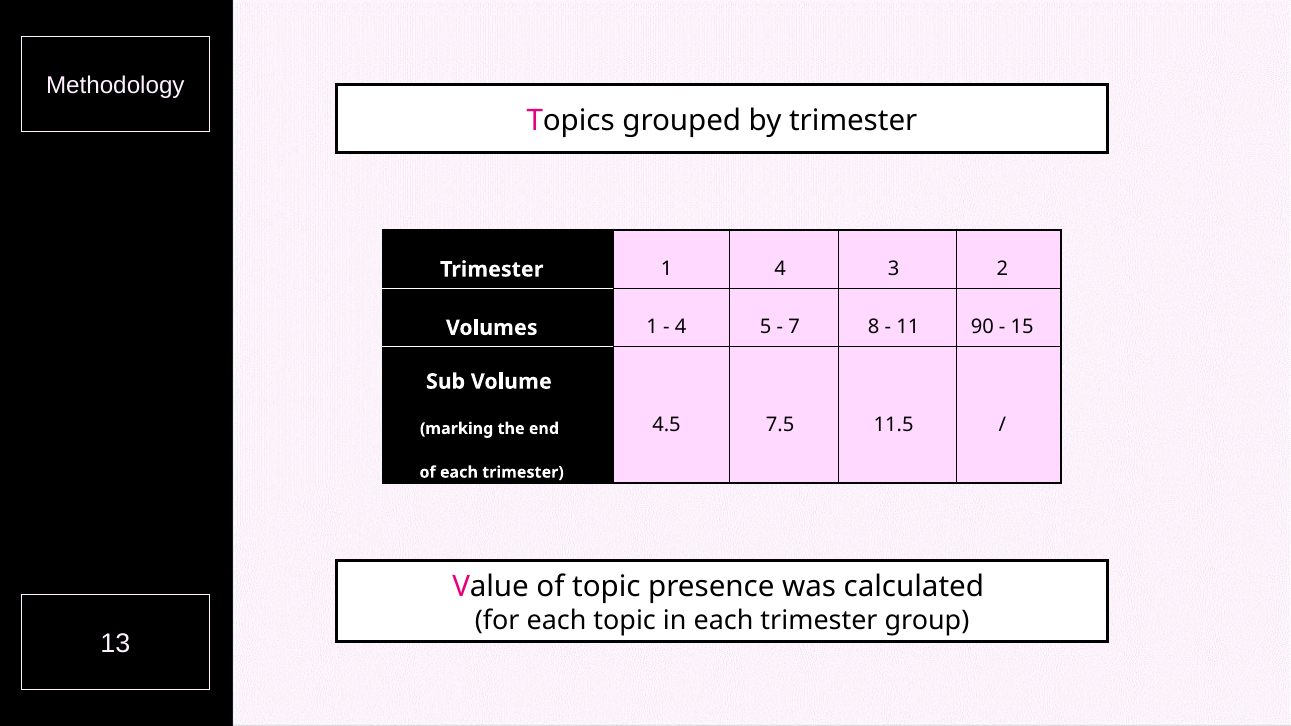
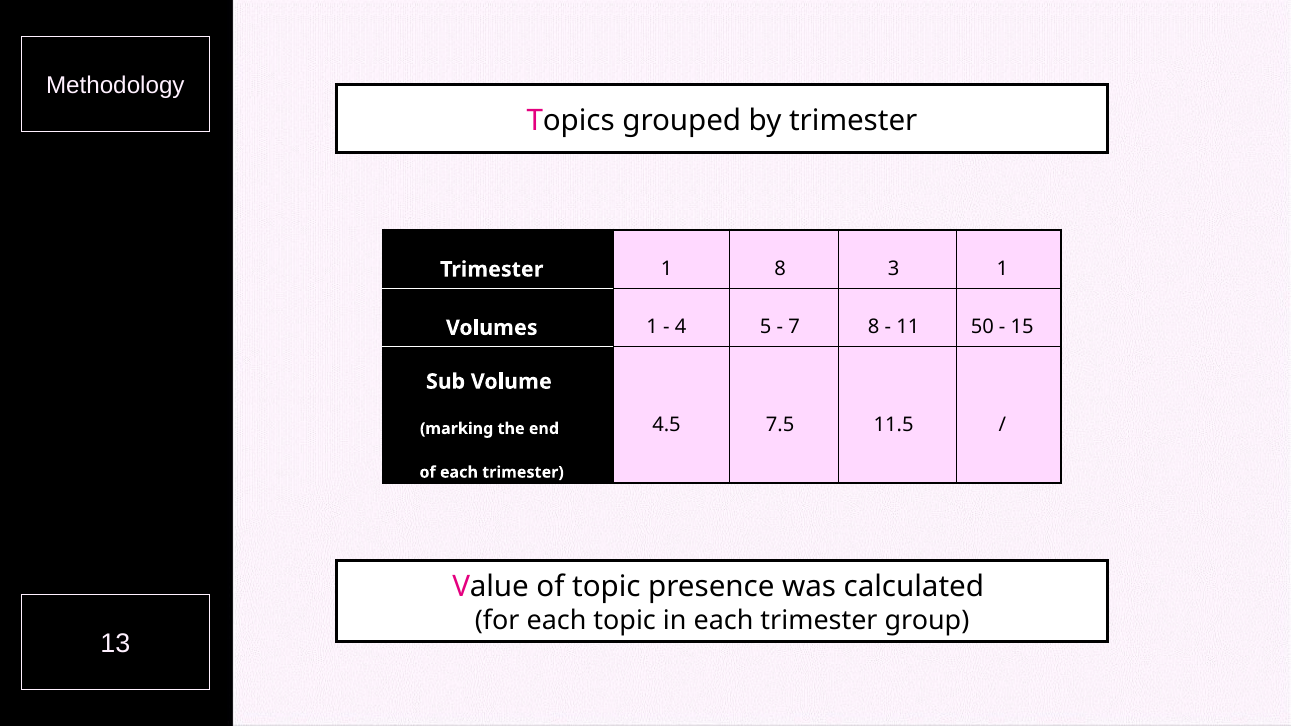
1 4: 4 -> 8 (780, 269)
3 2: 2 -> 1 (1002, 269)
90: 90 -> 50 (982, 327)
